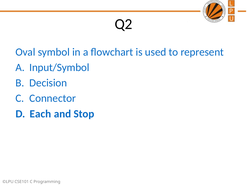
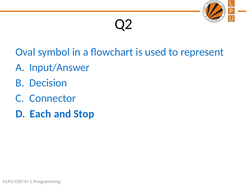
Input/Symbol: Input/Symbol -> Input/Answer (59, 67)
